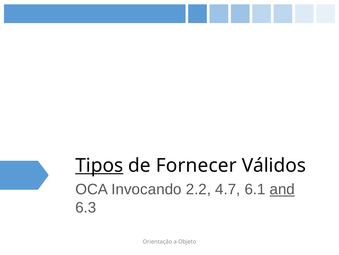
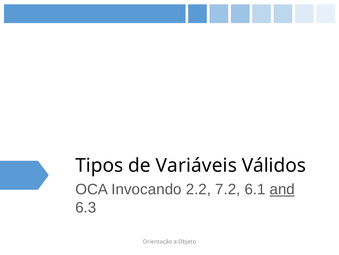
Tipos underline: present -> none (99, 165)
Fornecer: Fornecer -> Variáveis (196, 165)
4.7: 4.7 -> 7.2 (228, 189)
